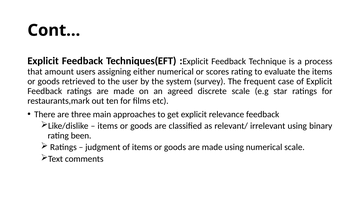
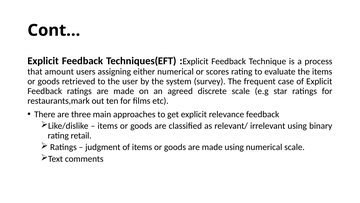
been: been -> retail (81, 135)
